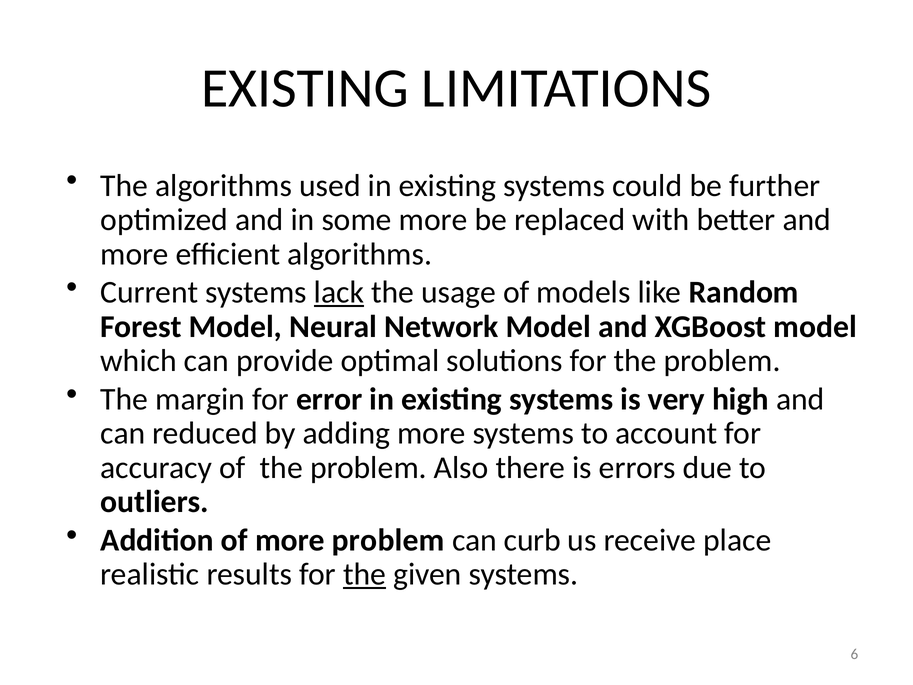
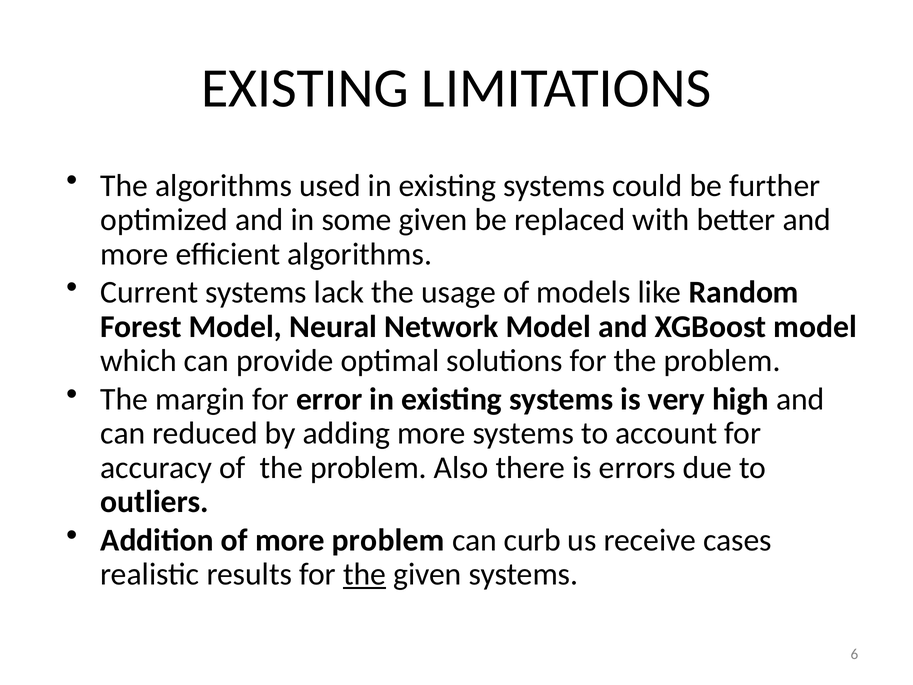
some more: more -> given (433, 220)
lack underline: present -> none (339, 292)
place: place -> cases (737, 540)
